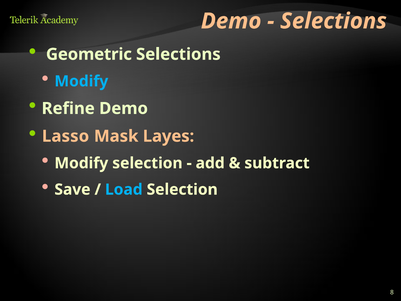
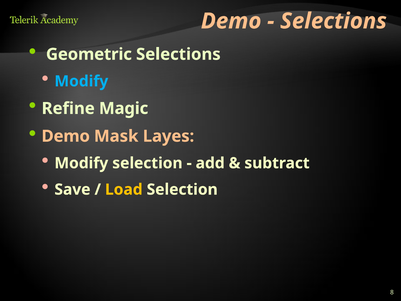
Refine Demo: Demo -> Magic (124, 108)
Lasso: Lasso -> Demo (66, 136)
Load colour: light blue -> yellow (124, 189)
